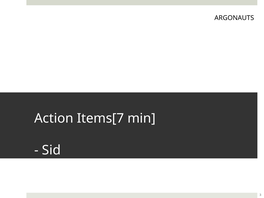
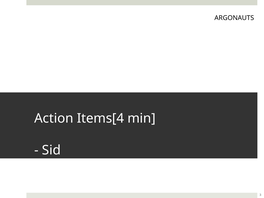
Items[7: Items[7 -> Items[4 (100, 118)
